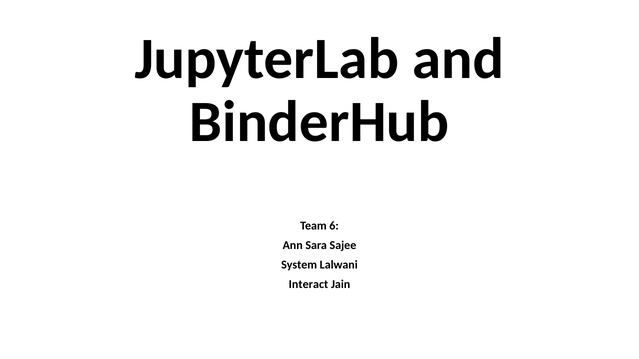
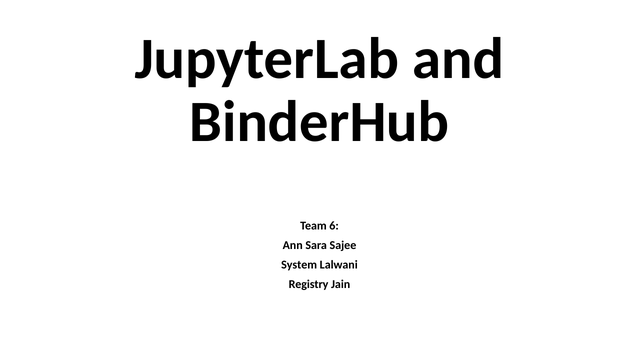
Interact: Interact -> Registry (309, 285)
